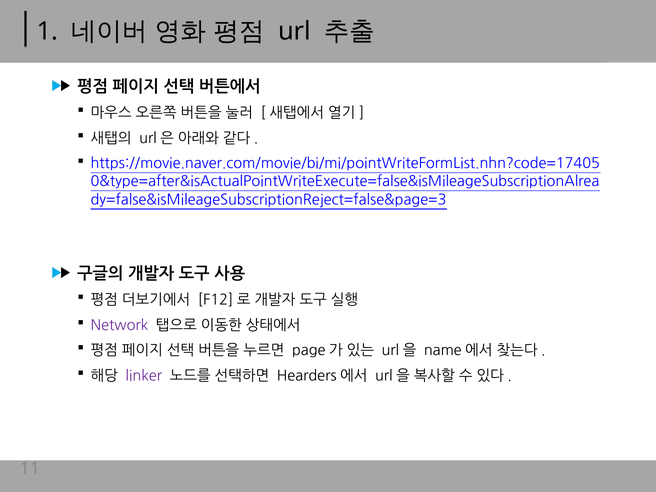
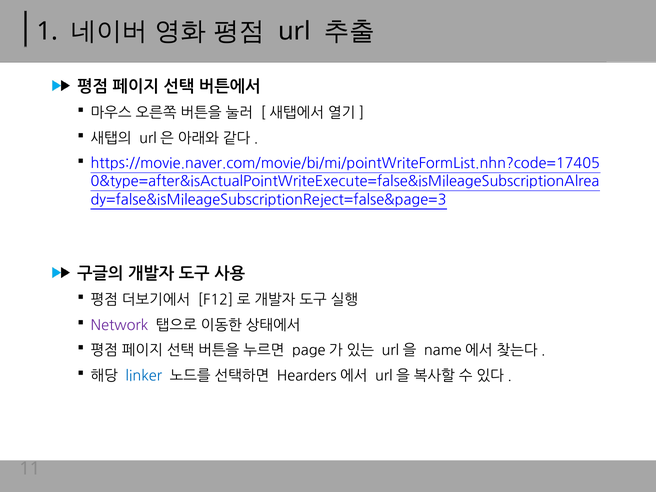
linker colour: purple -> blue (144, 376)
